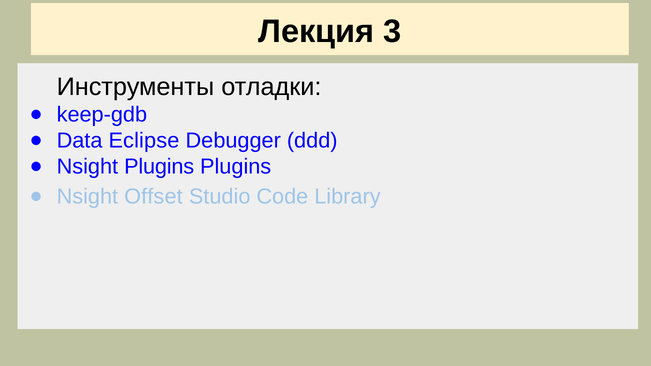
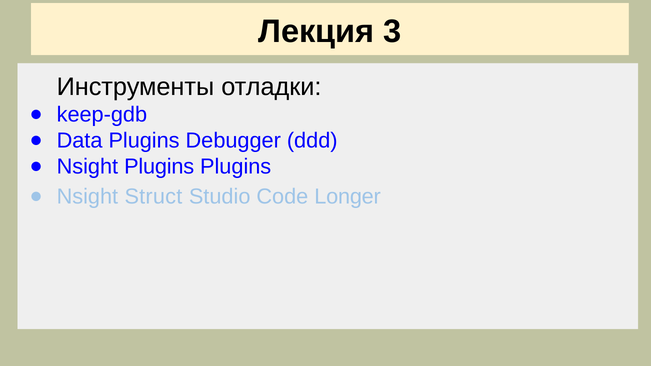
Data Eclipse: Eclipse -> Plugins (144, 141)
Offset: Offset -> Struct (153, 197)
Library: Library -> Longer (348, 197)
